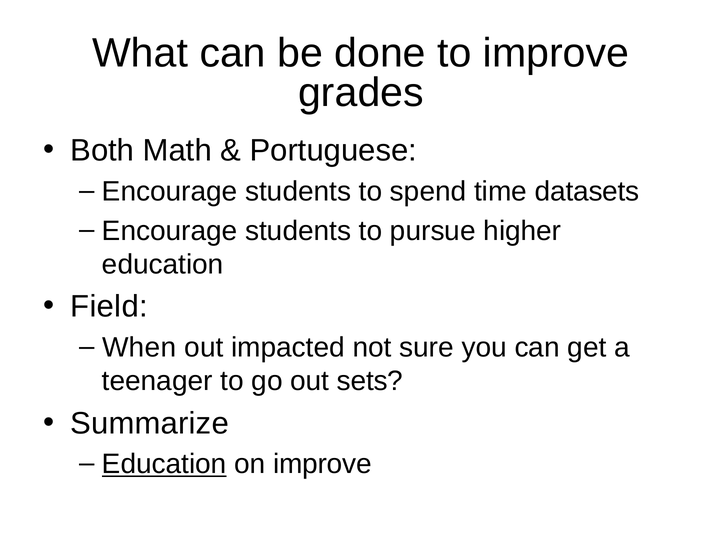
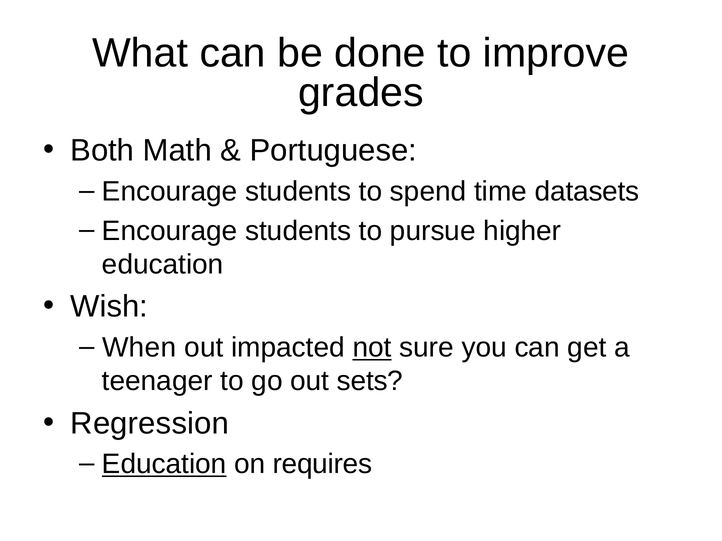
Field: Field -> Wish (109, 307)
not underline: none -> present (372, 348)
Summarize: Summarize -> Regression (150, 424)
on improve: improve -> requires (322, 465)
